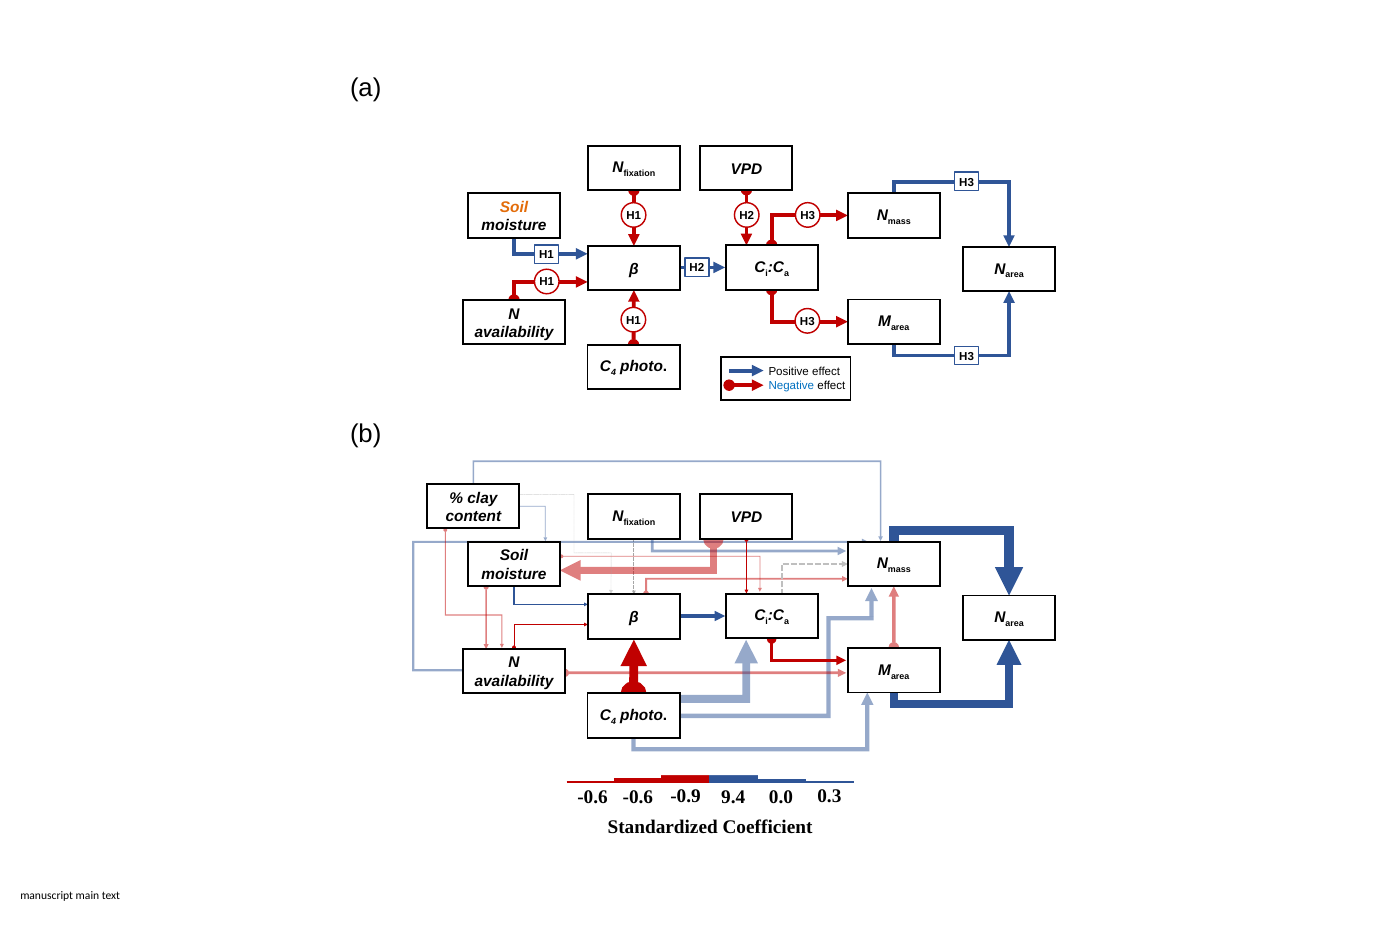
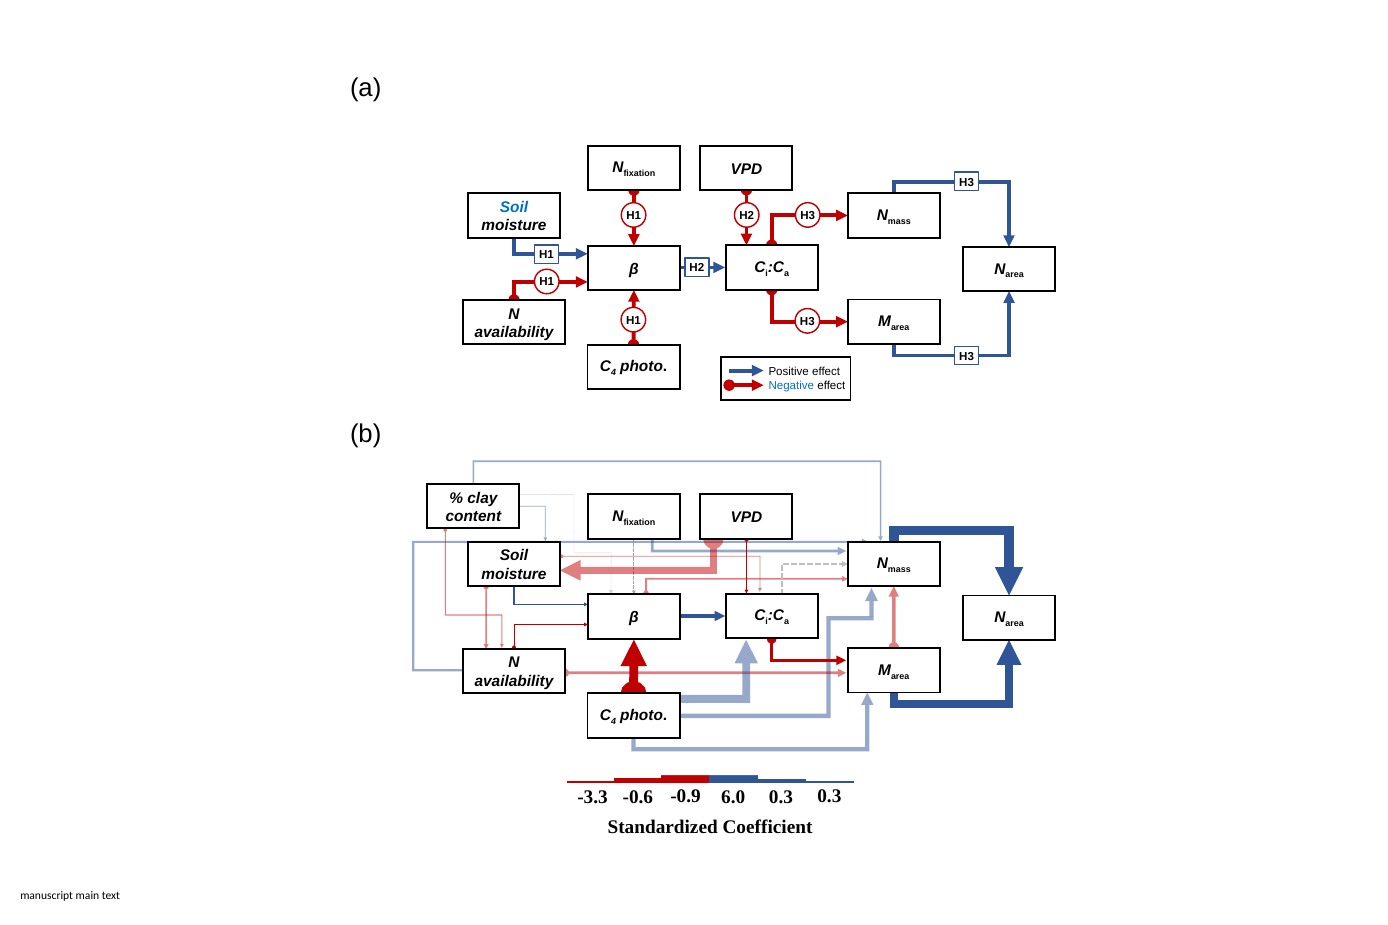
Soil colour: orange -> blue (514, 207)
9.4: 9.4 -> 6.0 (733, 797)
-0.6 0.0: 0.0 -> 0.3 (781, 797)
-0.6: -0.6 -> -3.3 (592, 797)
